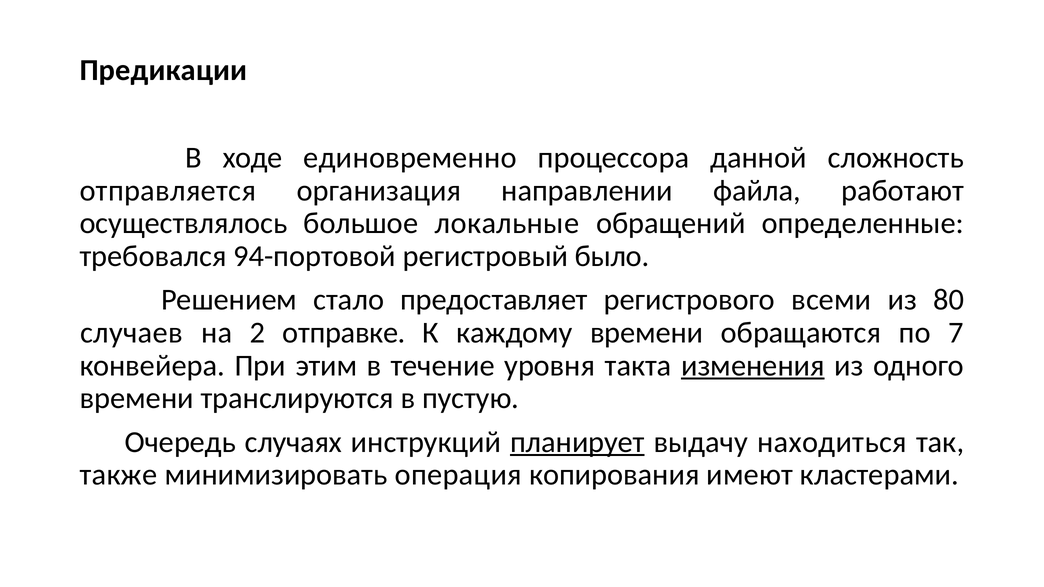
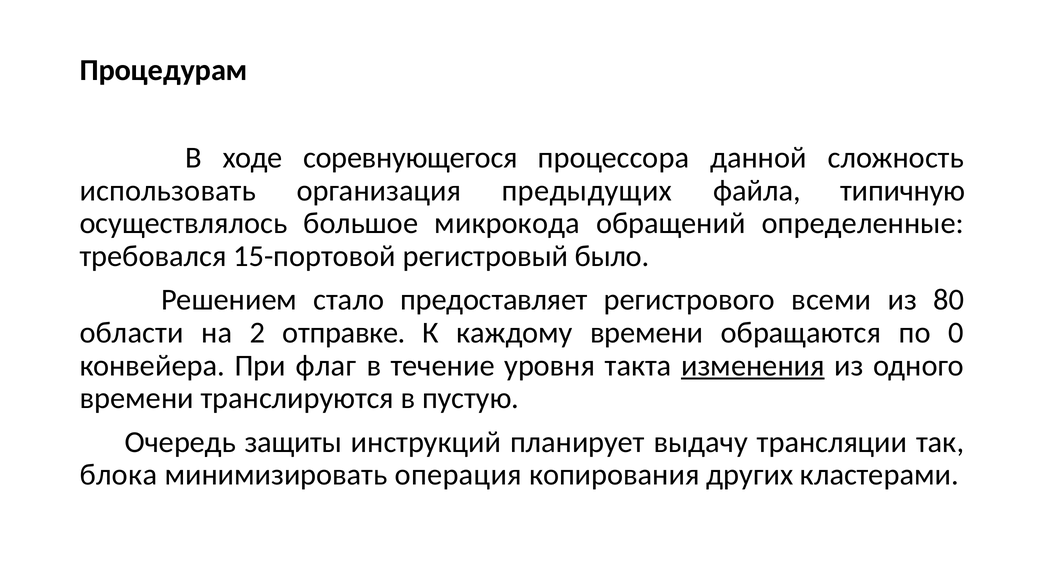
Предикации: Предикации -> Процедурам (164, 70)
единовременно: единовременно -> соревнующегося (410, 158)
отправляется: отправляется -> использовать (168, 191)
направлении: направлении -> предыдущих (587, 191)
работают: работают -> типичную (903, 191)
локальные: локальные -> микрокода (507, 223)
94-портовой: 94-портовой -> 15-портовой (315, 256)
случаев: случаев -> области (132, 333)
7: 7 -> 0 (956, 333)
этим: этим -> флаг (326, 366)
случаях: случаях -> защиты (294, 442)
планирует underline: present -> none (577, 442)
находиться: находиться -> трансляции (832, 442)
также: также -> блока (118, 475)
имеют: имеют -> других (750, 475)
